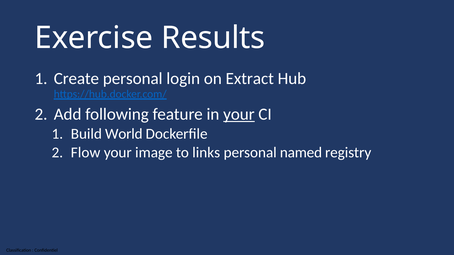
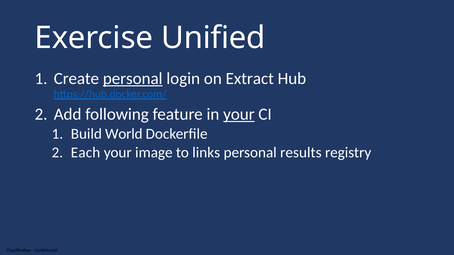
Results: Results -> Unified (213, 38)
personal underline: none -> present (133, 79)
Flow: Flow -> Each (86, 153)
named: named -> results (301, 153)
